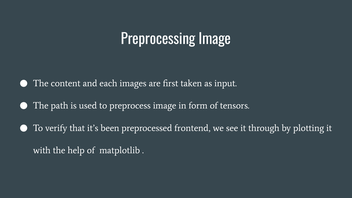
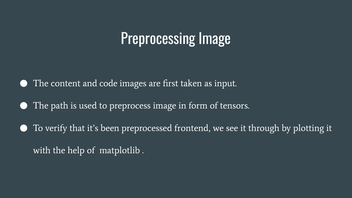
each: each -> code (108, 83)
